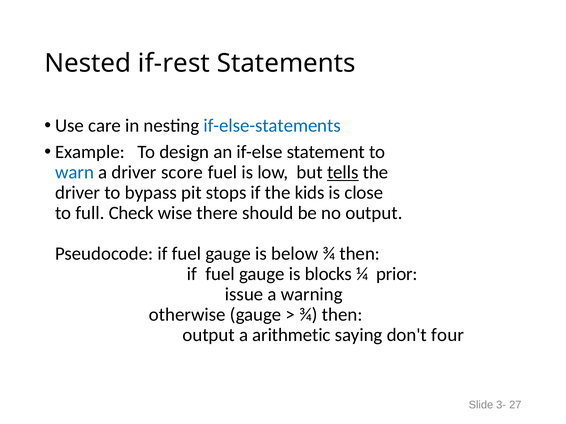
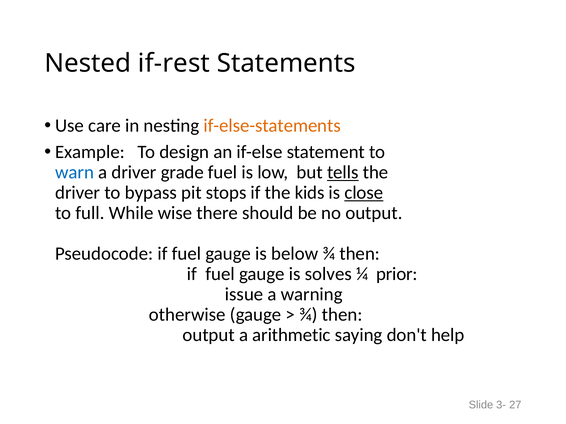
if-else-statements colour: blue -> orange (272, 126)
score: score -> grade (182, 173)
close underline: none -> present (364, 193)
Check: Check -> While (131, 213)
blocks: blocks -> solves (328, 274)
four: four -> help (448, 335)
